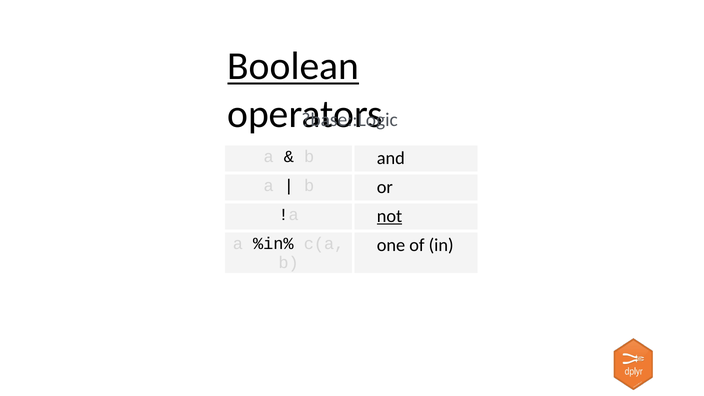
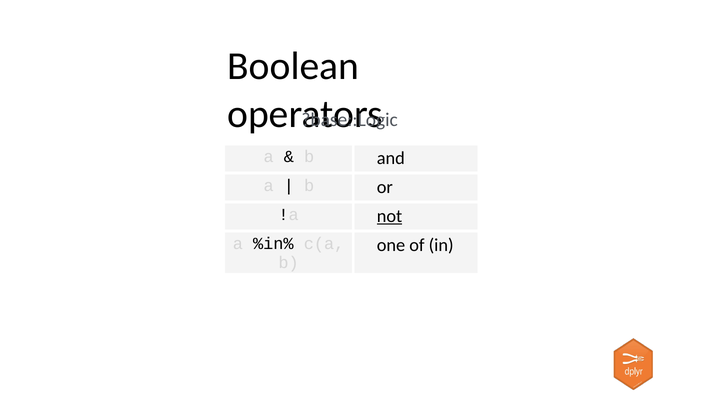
Boolean underline: present -> none (293, 66)
